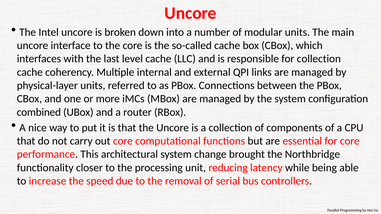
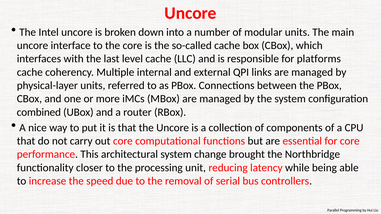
for collection: collection -> platforms (319, 59)
